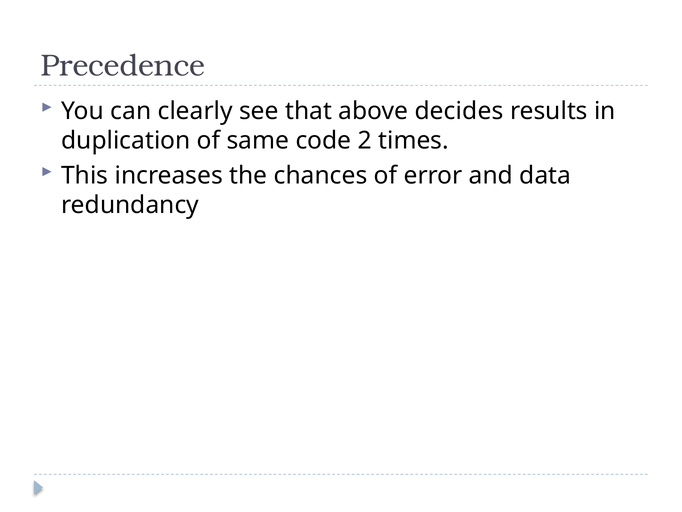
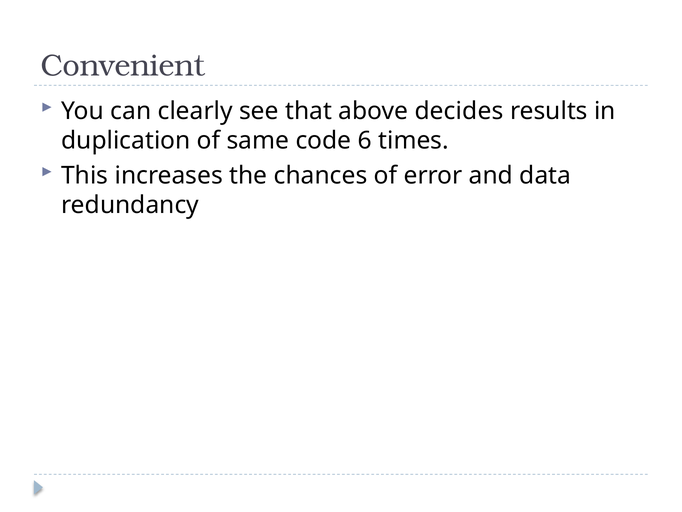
Precedence: Precedence -> Convenient (123, 66)
2: 2 -> 6 (365, 140)
